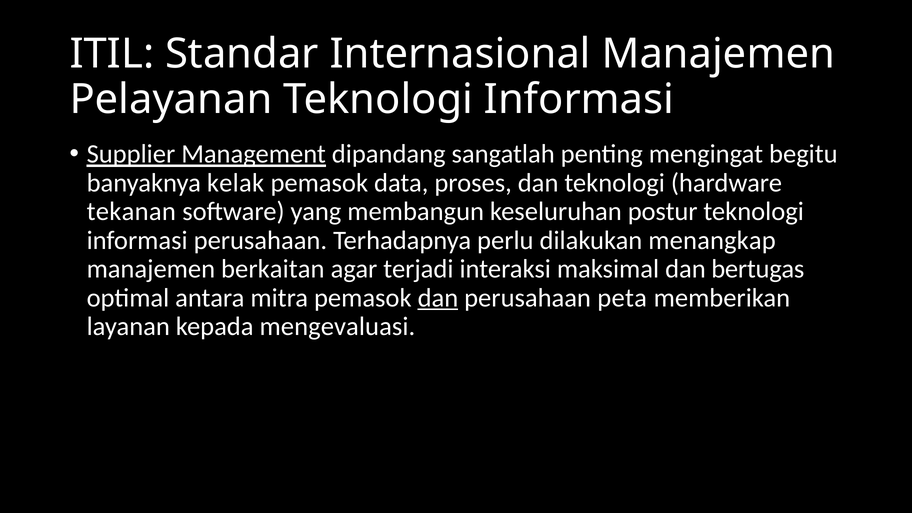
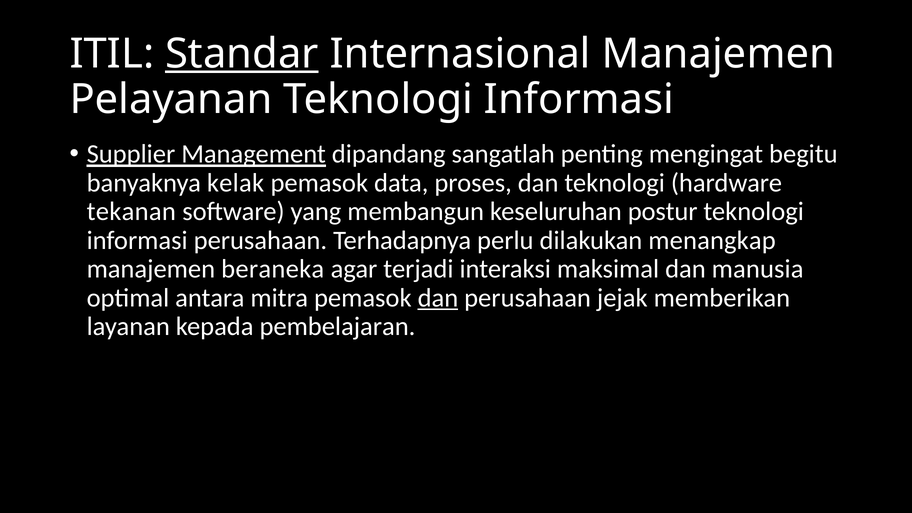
Standar underline: none -> present (242, 54)
berkaitan: berkaitan -> beraneka (273, 269)
bertugas: bertugas -> manusia (758, 269)
peta: peta -> jejak (622, 298)
mengevaluasi: mengevaluasi -> pembelajaran (337, 327)
